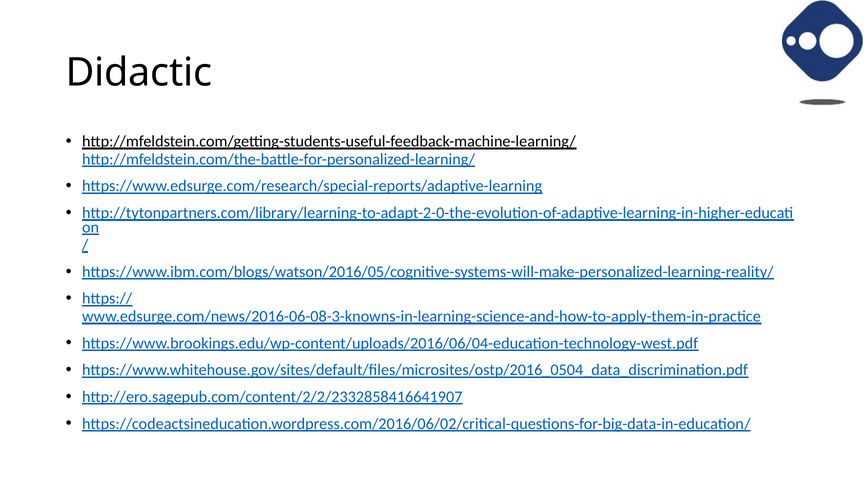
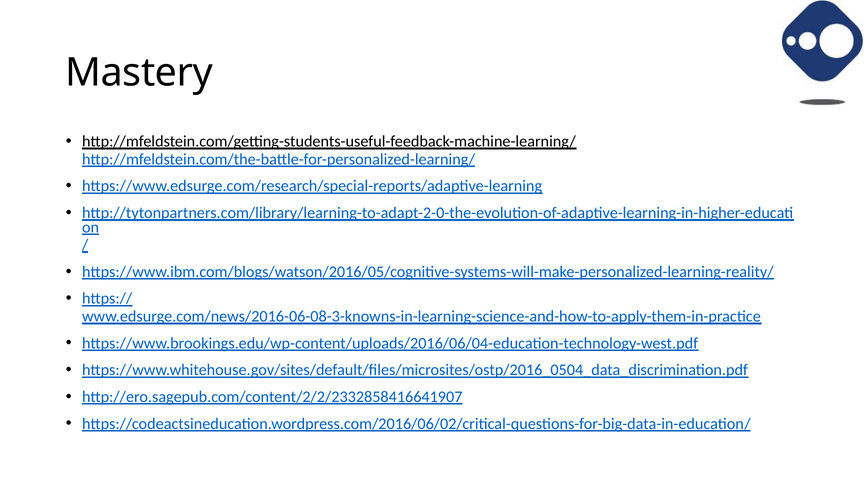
Didactic: Didactic -> Mastery (139, 73)
